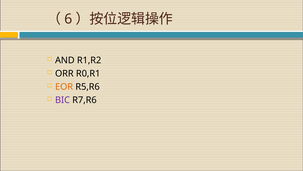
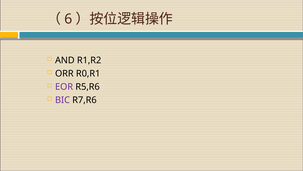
EOR colour: orange -> purple (64, 87)
